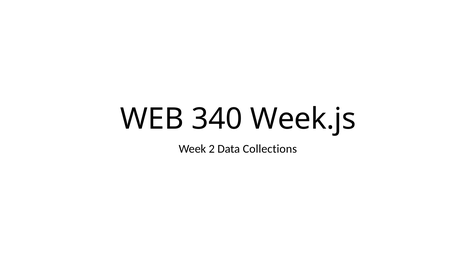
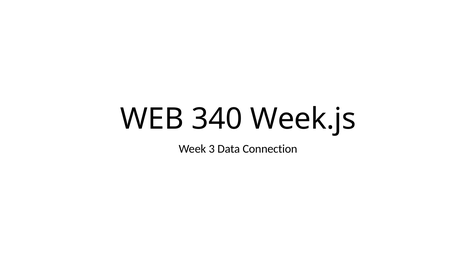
2: 2 -> 3 (212, 149)
Collections: Collections -> Connection (270, 149)
